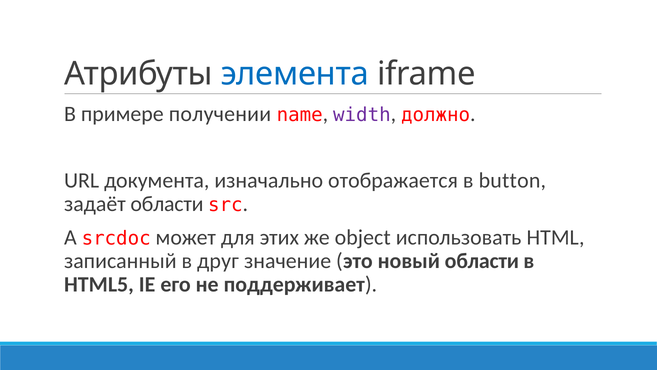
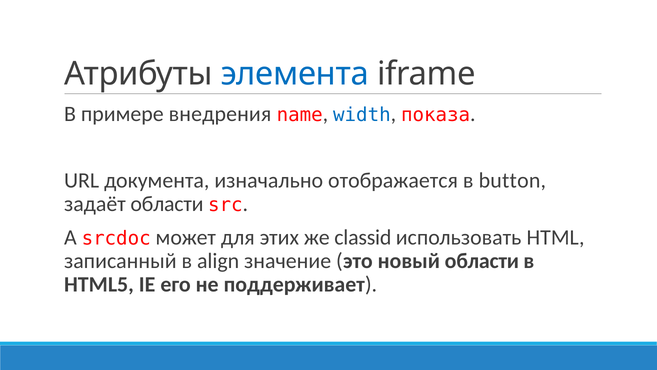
получении: получении -> внедрения (220, 114)
width colour: purple -> blue (362, 115)
должно: должно -> показа (436, 115)
object: object -> classid (363, 237)
друг: друг -> align (218, 261)
